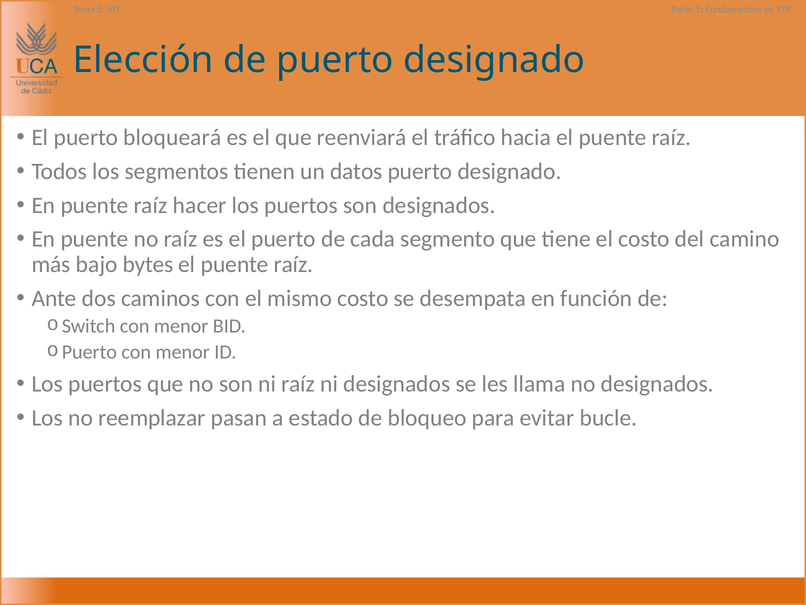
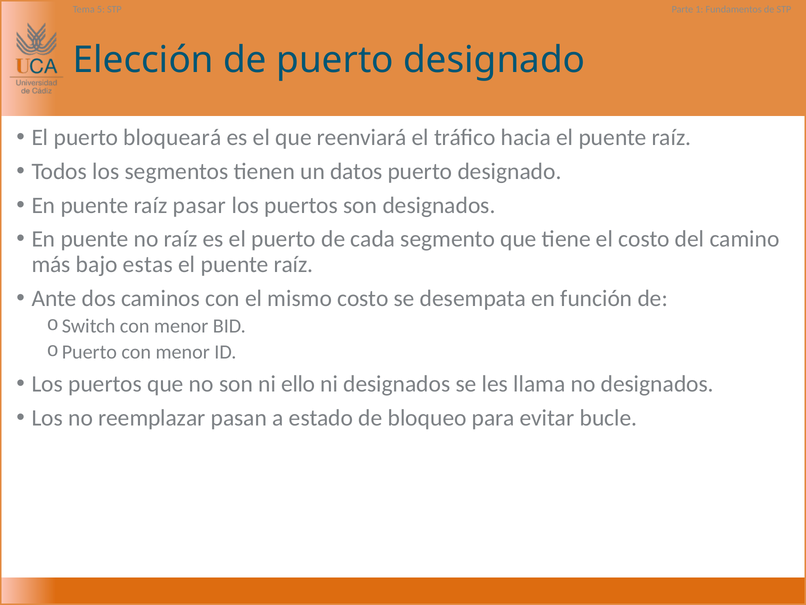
hacer: hacer -> pasar (200, 205)
bytes: bytes -> estas (148, 264)
ni raíz: raíz -> ello (298, 384)
